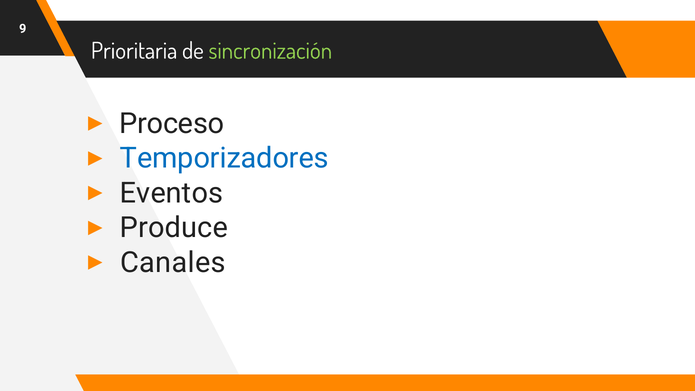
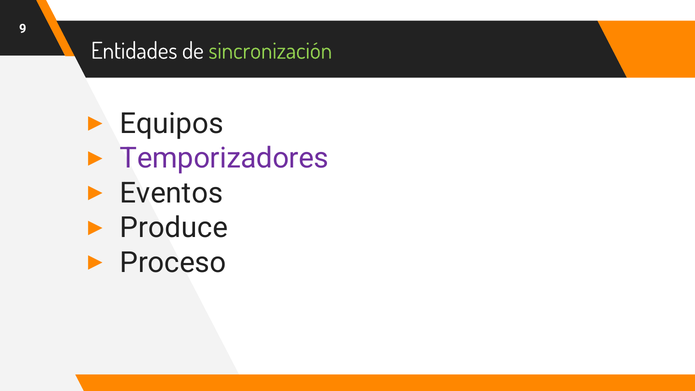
Prioritaria: Prioritaria -> Entidades (134, 51)
Proceso: Proceso -> Equipos (172, 123)
Temporizadores colour: blue -> purple (224, 158)
Canales: Canales -> Proceso (173, 262)
